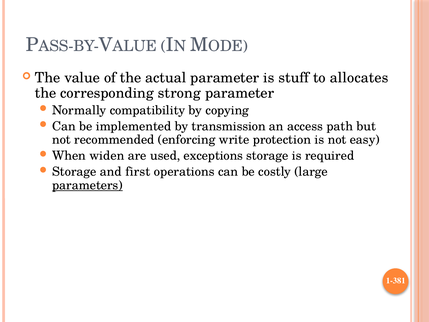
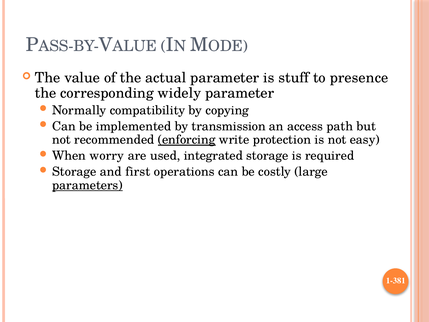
allocates: allocates -> presence (359, 78)
strong: strong -> widely (179, 93)
enforcing underline: none -> present (187, 140)
widen: widen -> worry (107, 156)
exceptions: exceptions -> integrated (213, 156)
